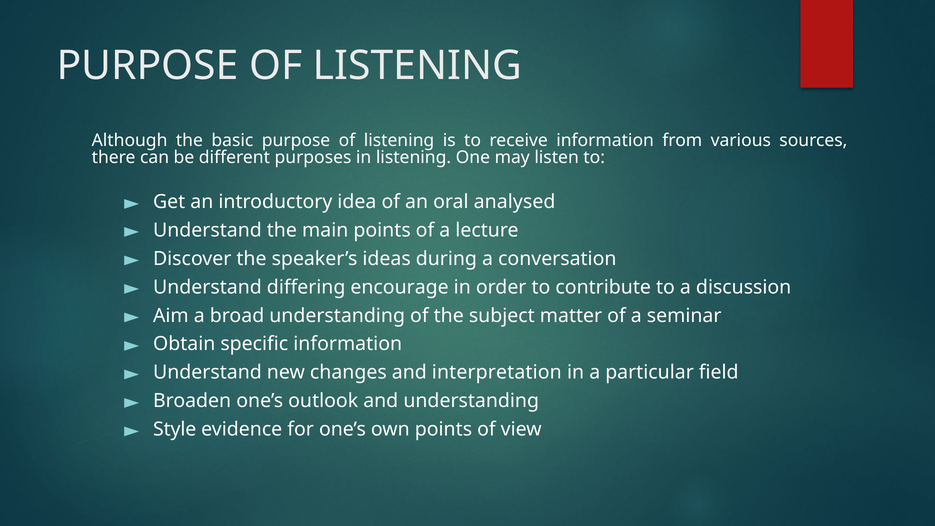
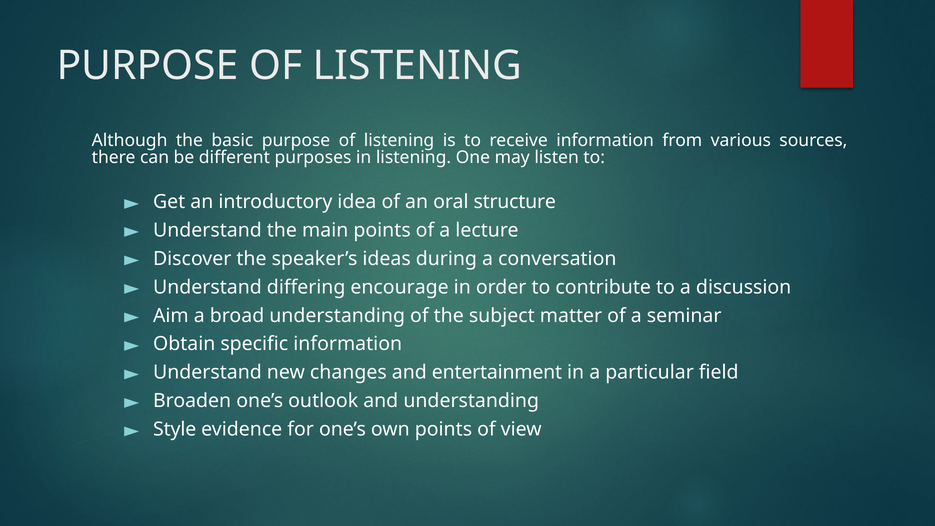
analysed: analysed -> structure (515, 202)
interpretation: interpretation -> entertainment (497, 372)
